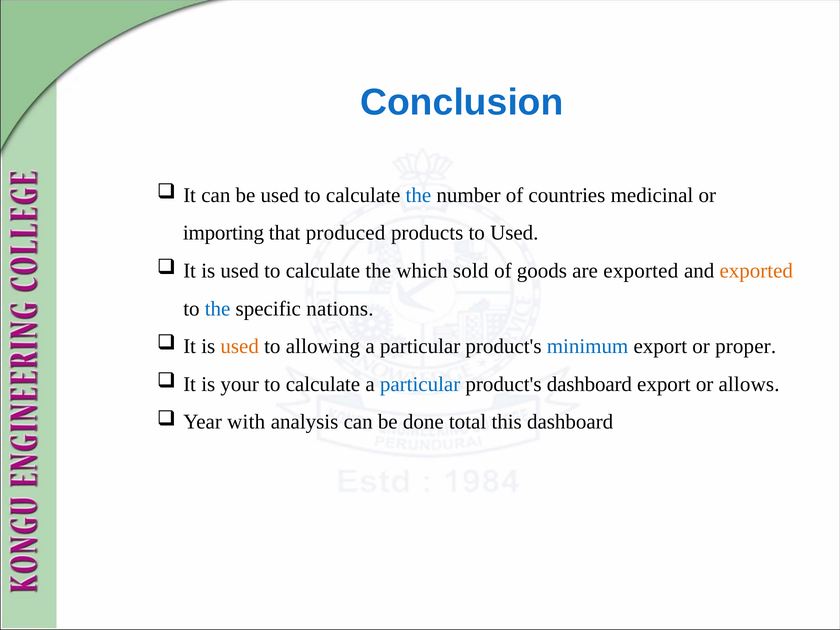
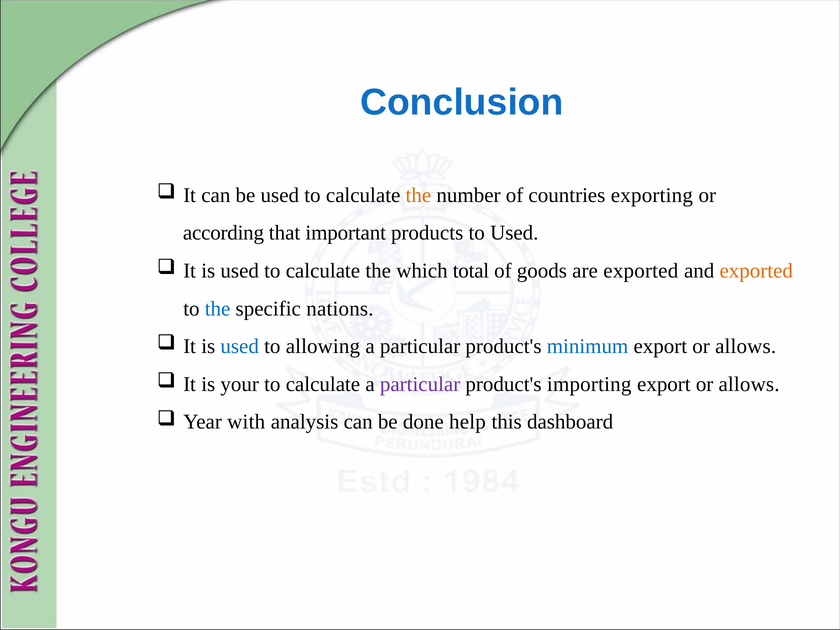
the colour: blue -> orange (418, 195)
medicinal: medicinal -> exporting (652, 195)
importing: importing -> according (224, 233)
produced: produced -> important (346, 233)
sold: sold -> total (471, 271)
used colour: orange -> blue (240, 346)
proper: proper -> allows (746, 346)
particular colour: blue -> purple (420, 384)
product's dashboard: dashboard -> importing (589, 384)
total: total -> help (467, 422)
